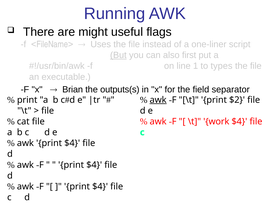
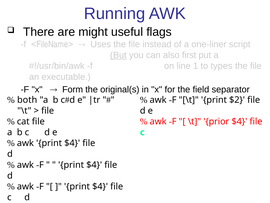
Brian: Brian -> Form (73, 89)
outputs(s: outputs(s -> original(s (120, 89)
awk underline: present -> none (158, 100)
print: print -> both (27, 100)
work: work -> prior (216, 121)
